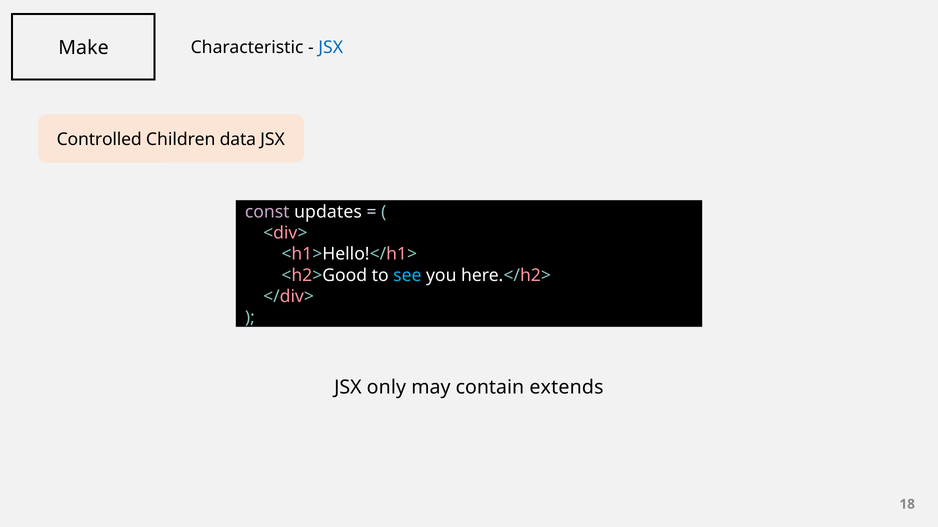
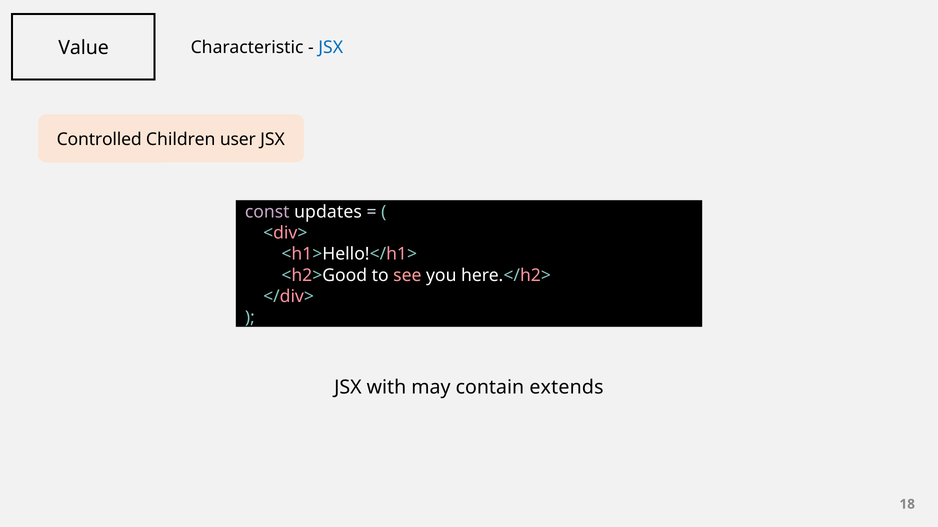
Make: Make -> Value (84, 48)
data: data -> user (238, 140)
see colour: light blue -> pink (407, 276)
only: only -> with (386, 388)
